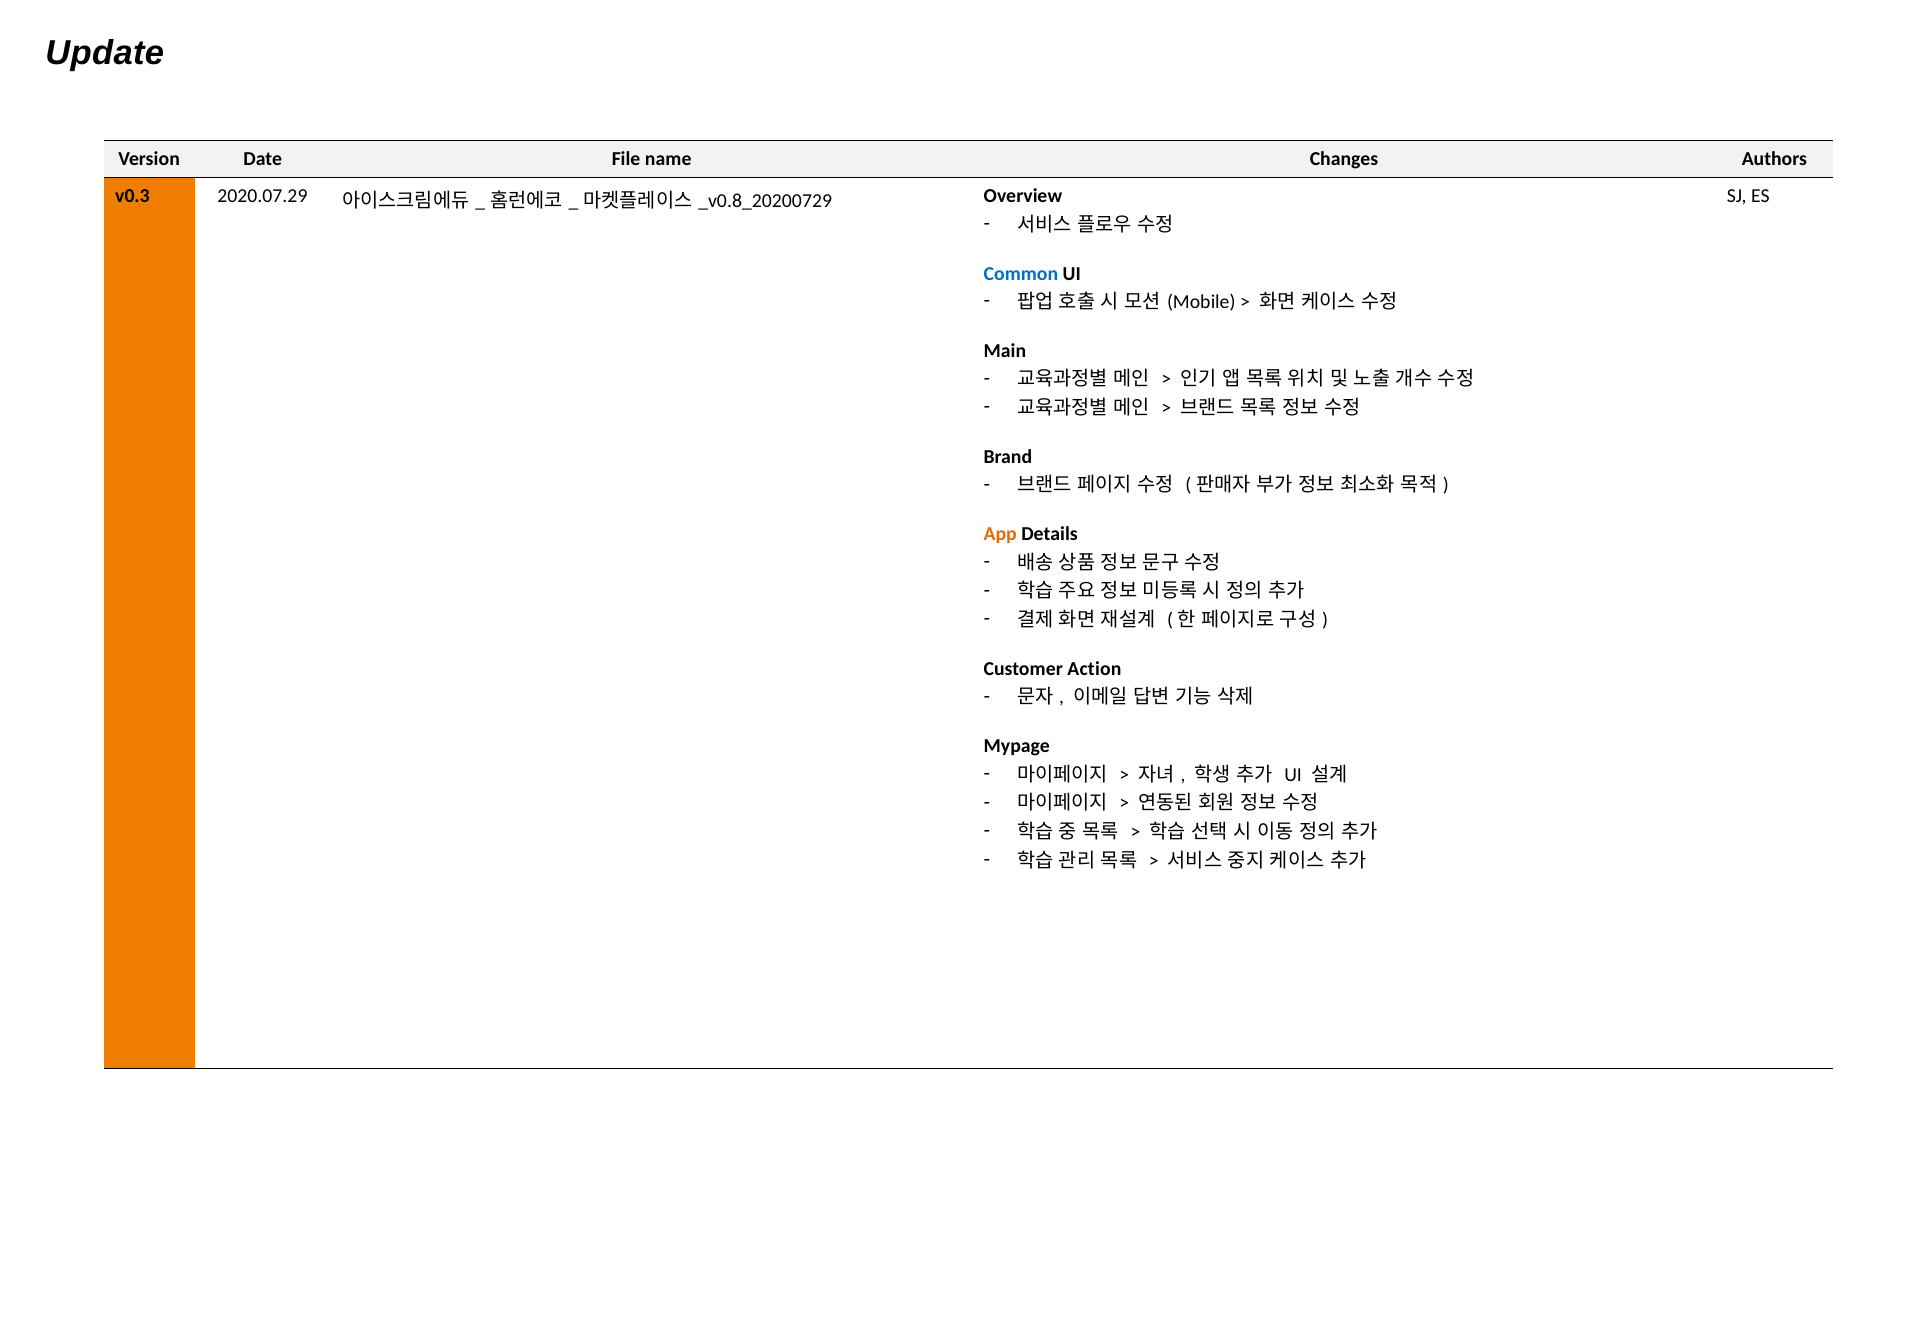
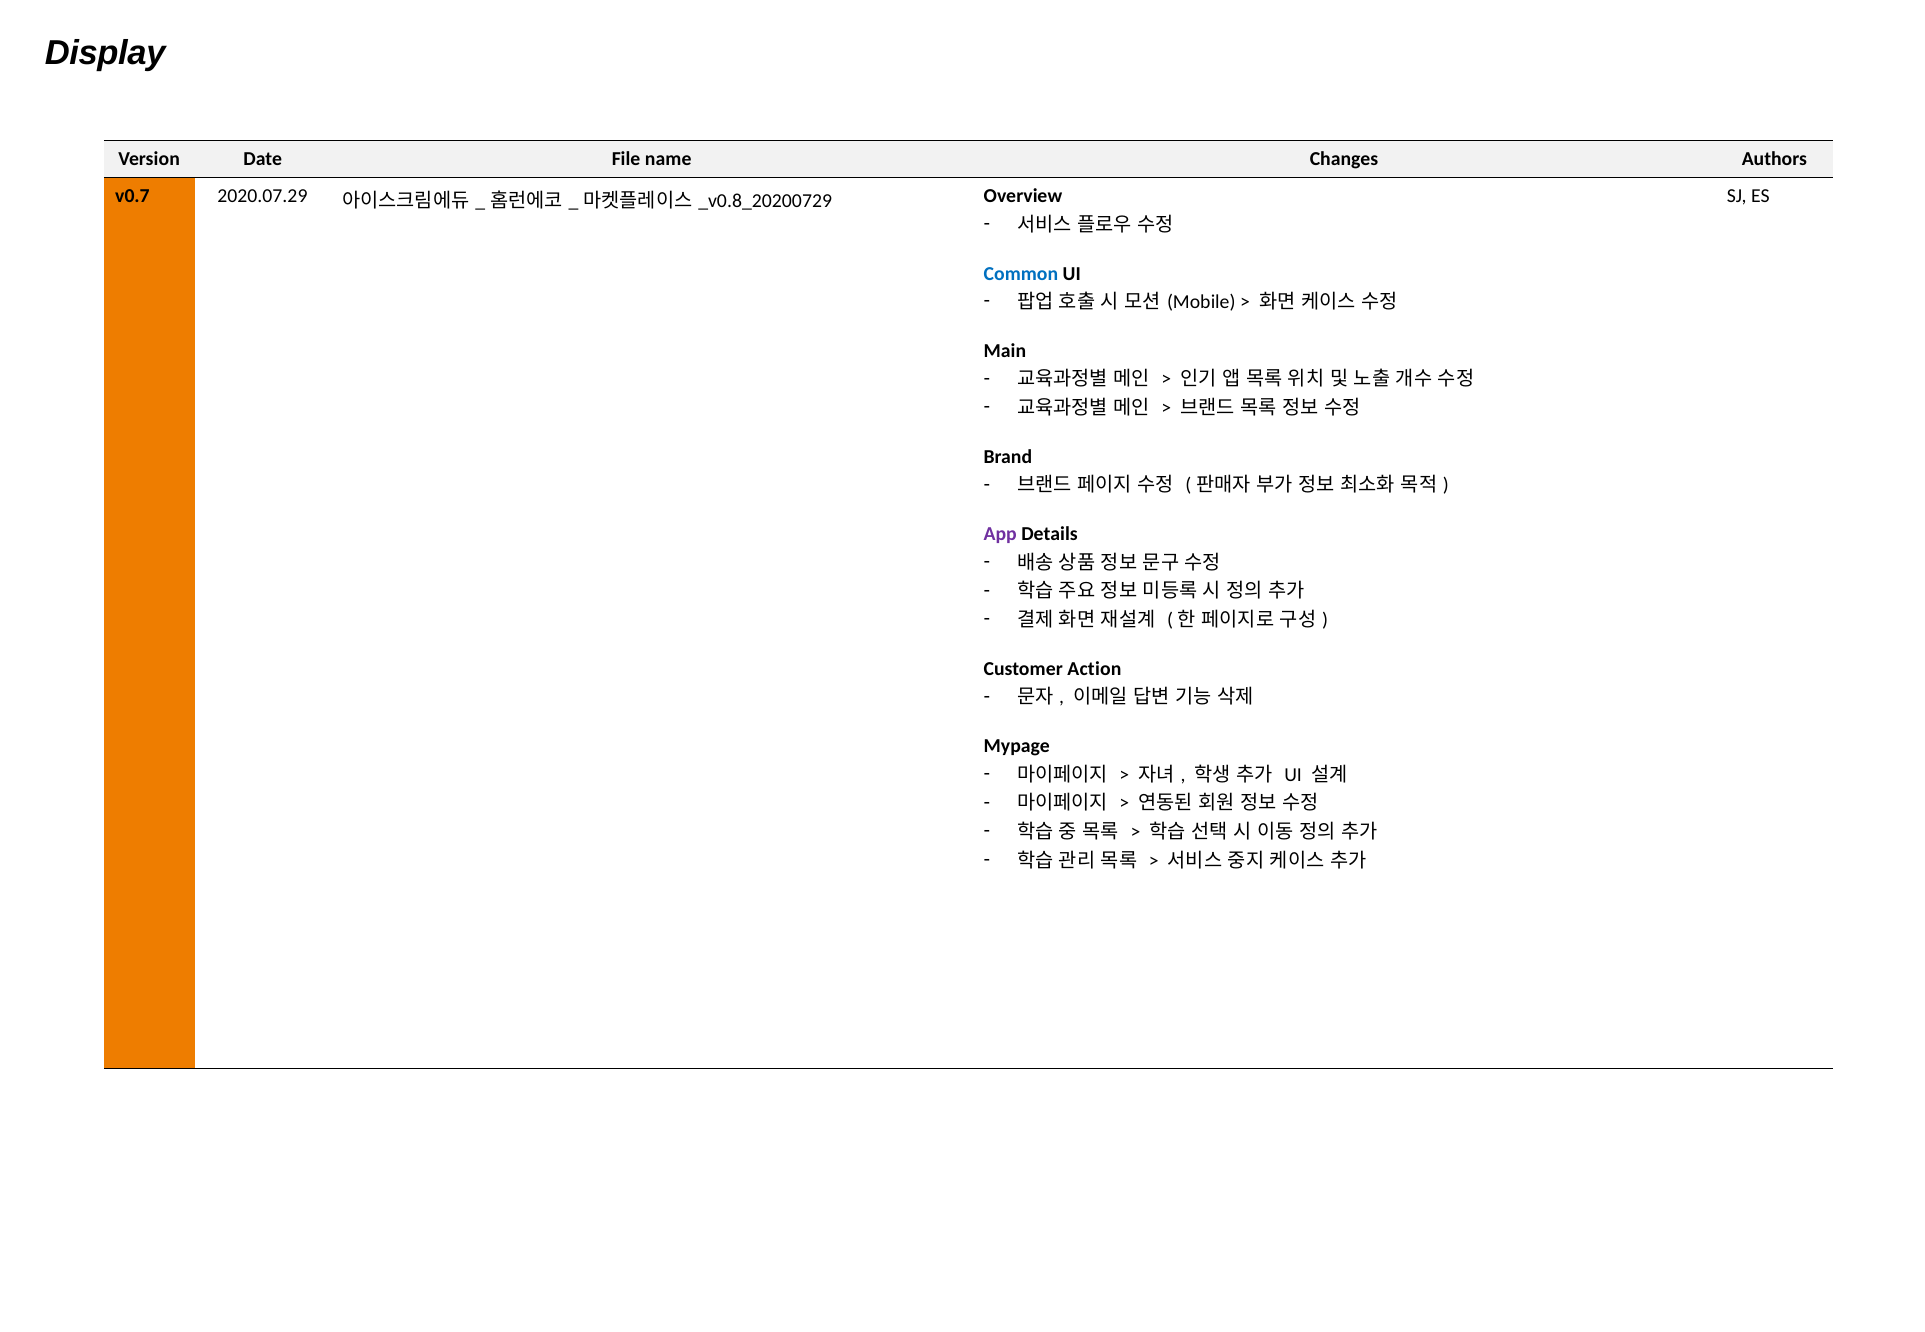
Update: Update -> Display (105, 53)
v0.3: v0.3 -> v0.7 (132, 197)
App colour: orange -> purple (1000, 535)
